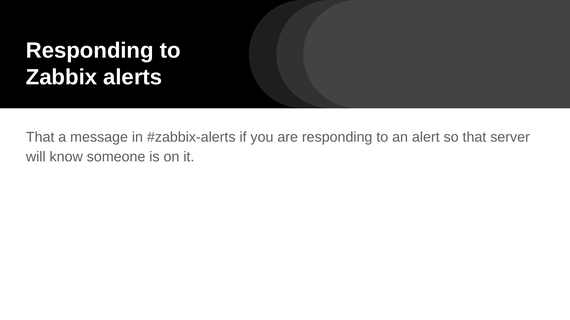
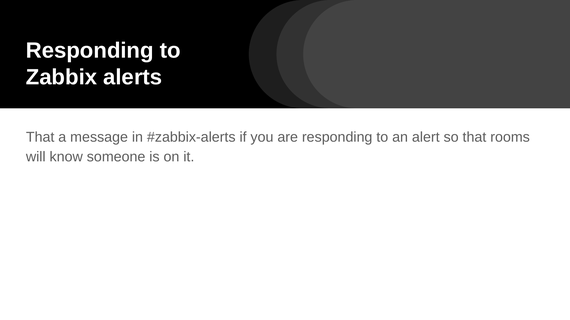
server: server -> rooms (510, 138)
